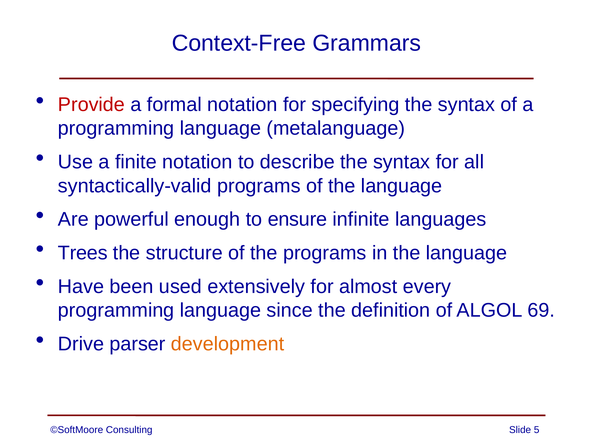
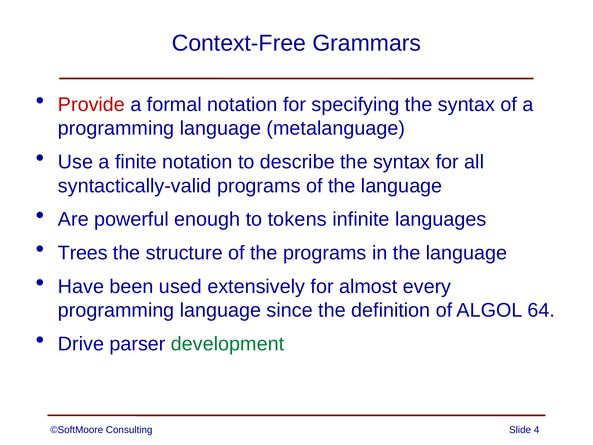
ensure: ensure -> tokens (297, 219)
69: 69 -> 64 (541, 310)
development colour: orange -> green (228, 344)
5: 5 -> 4 (537, 430)
